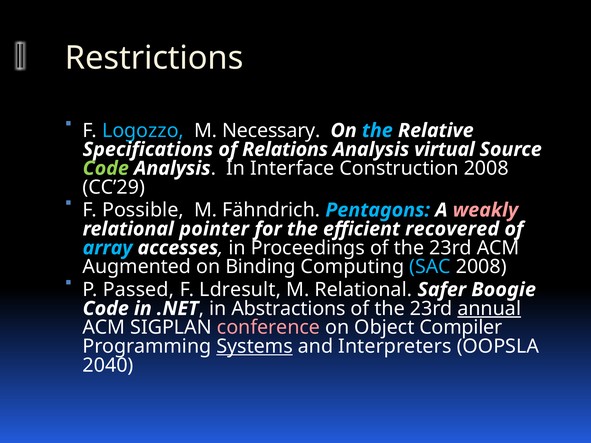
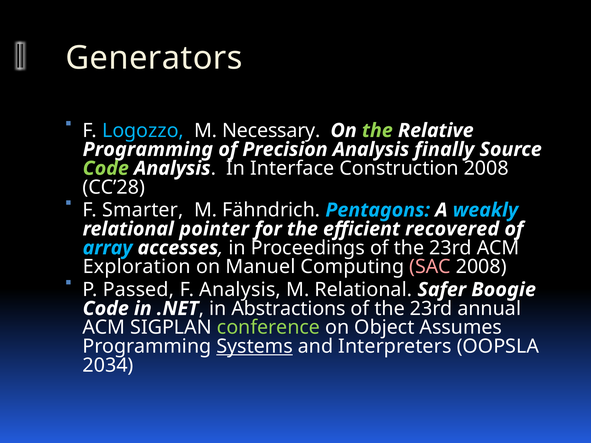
Restrictions: Restrictions -> Generators (154, 58)
the colour: light blue -> light green (377, 131)
Specifications: Specifications -> Programming (148, 150)
Relations: Relations -> Precision (285, 150)
virtual: virtual -> finally (444, 150)
CC’29: CC’29 -> CC’28 (114, 187)
Possible: Possible -> Smarter (143, 210)
weakly colour: pink -> light blue (485, 210)
Augmented: Augmented -> Exploration (137, 267)
Binding: Binding -> Manuel (260, 267)
SAC colour: light blue -> pink (430, 267)
F Ldresult: Ldresult -> Analysis (240, 290)
annual underline: present -> none (489, 309)
conference colour: pink -> light green (268, 328)
Compiler: Compiler -> Assumes (461, 328)
2040: 2040 -> 2034 (108, 365)
